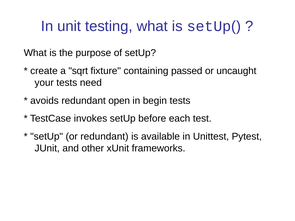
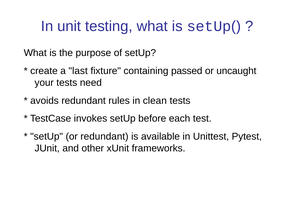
sqrt: sqrt -> last (78, 71)
open: open -> rules (119, 101)
begin: begin -> clean (155, 101)
